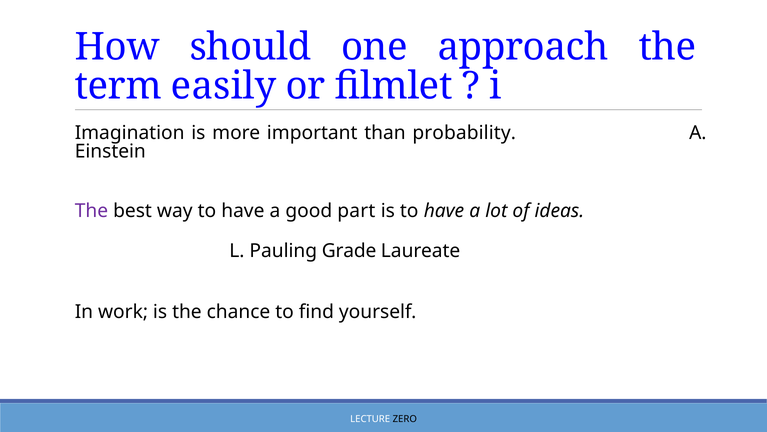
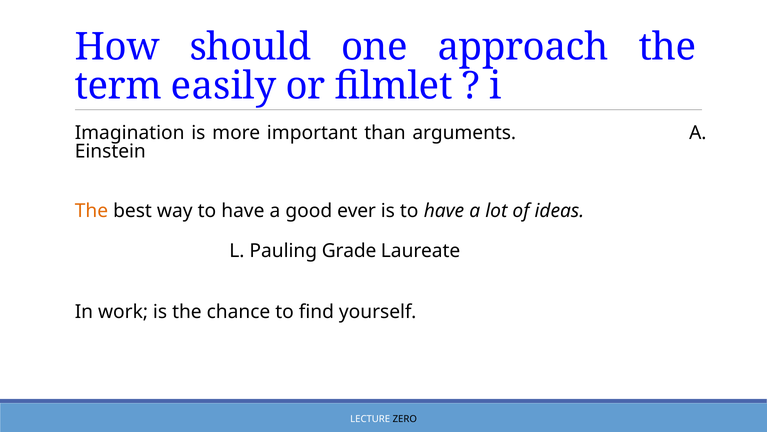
probability: probability -> arguments (464, 132)
The colour: purple -> orange (91, 211)
part: part -> ever (357, 211)
